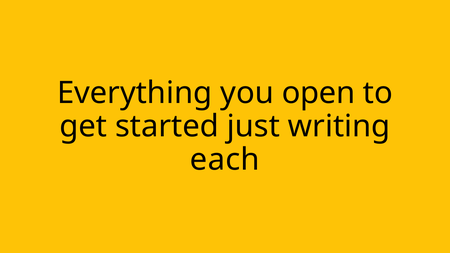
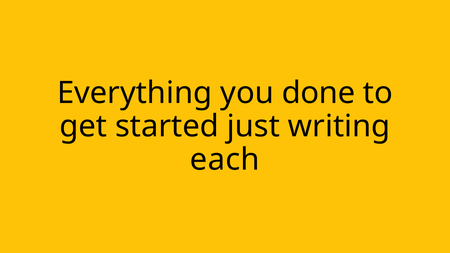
open: open -> done (319, 93)
